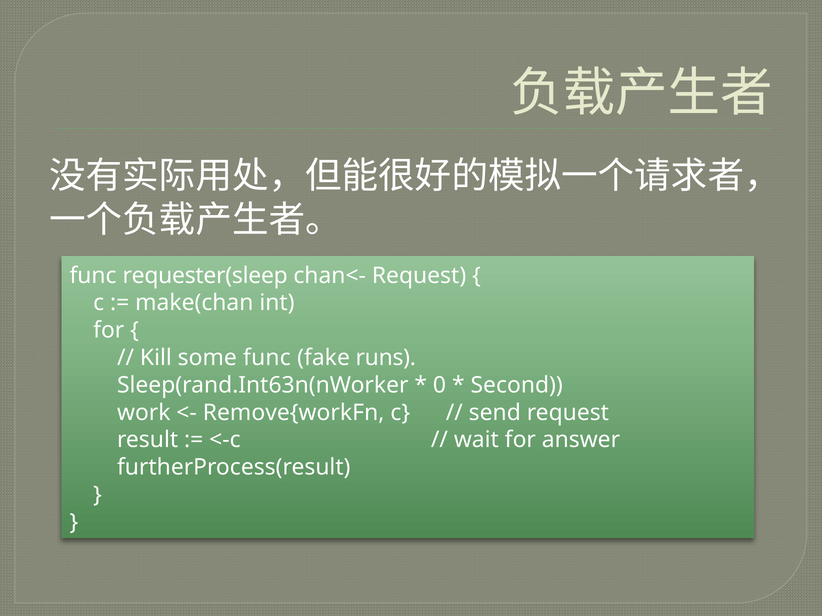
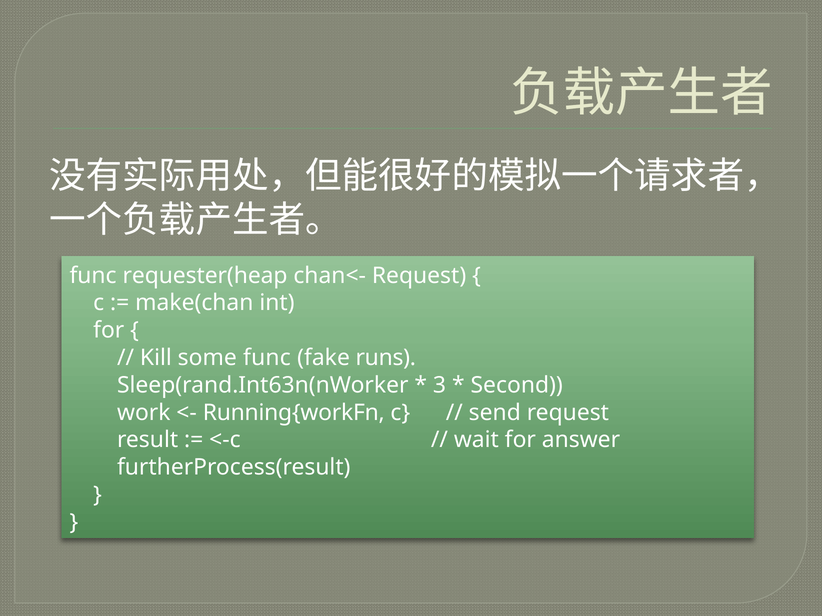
requester(sleep: requester(sleep -> requester(heap (205, 276)
0: 0 -> 3 (440, 385)
Remove{workFn: Remove{workFn -> Running{workFn (294, 413)
